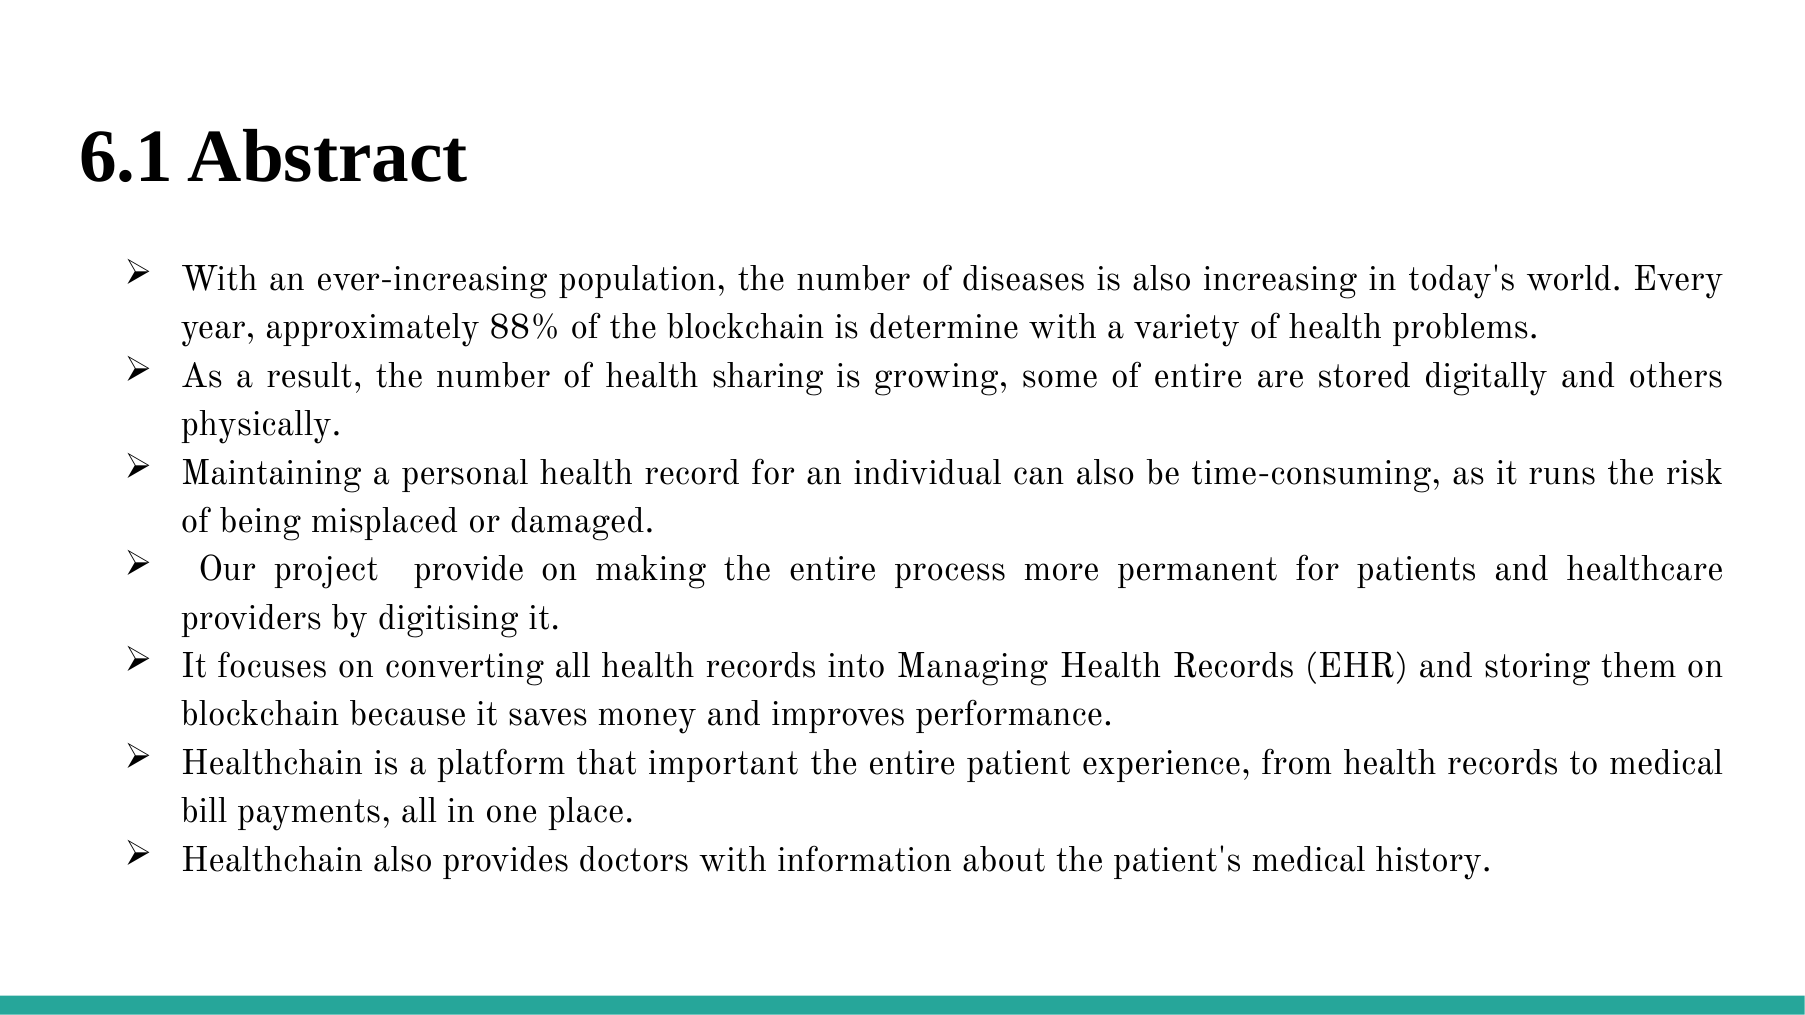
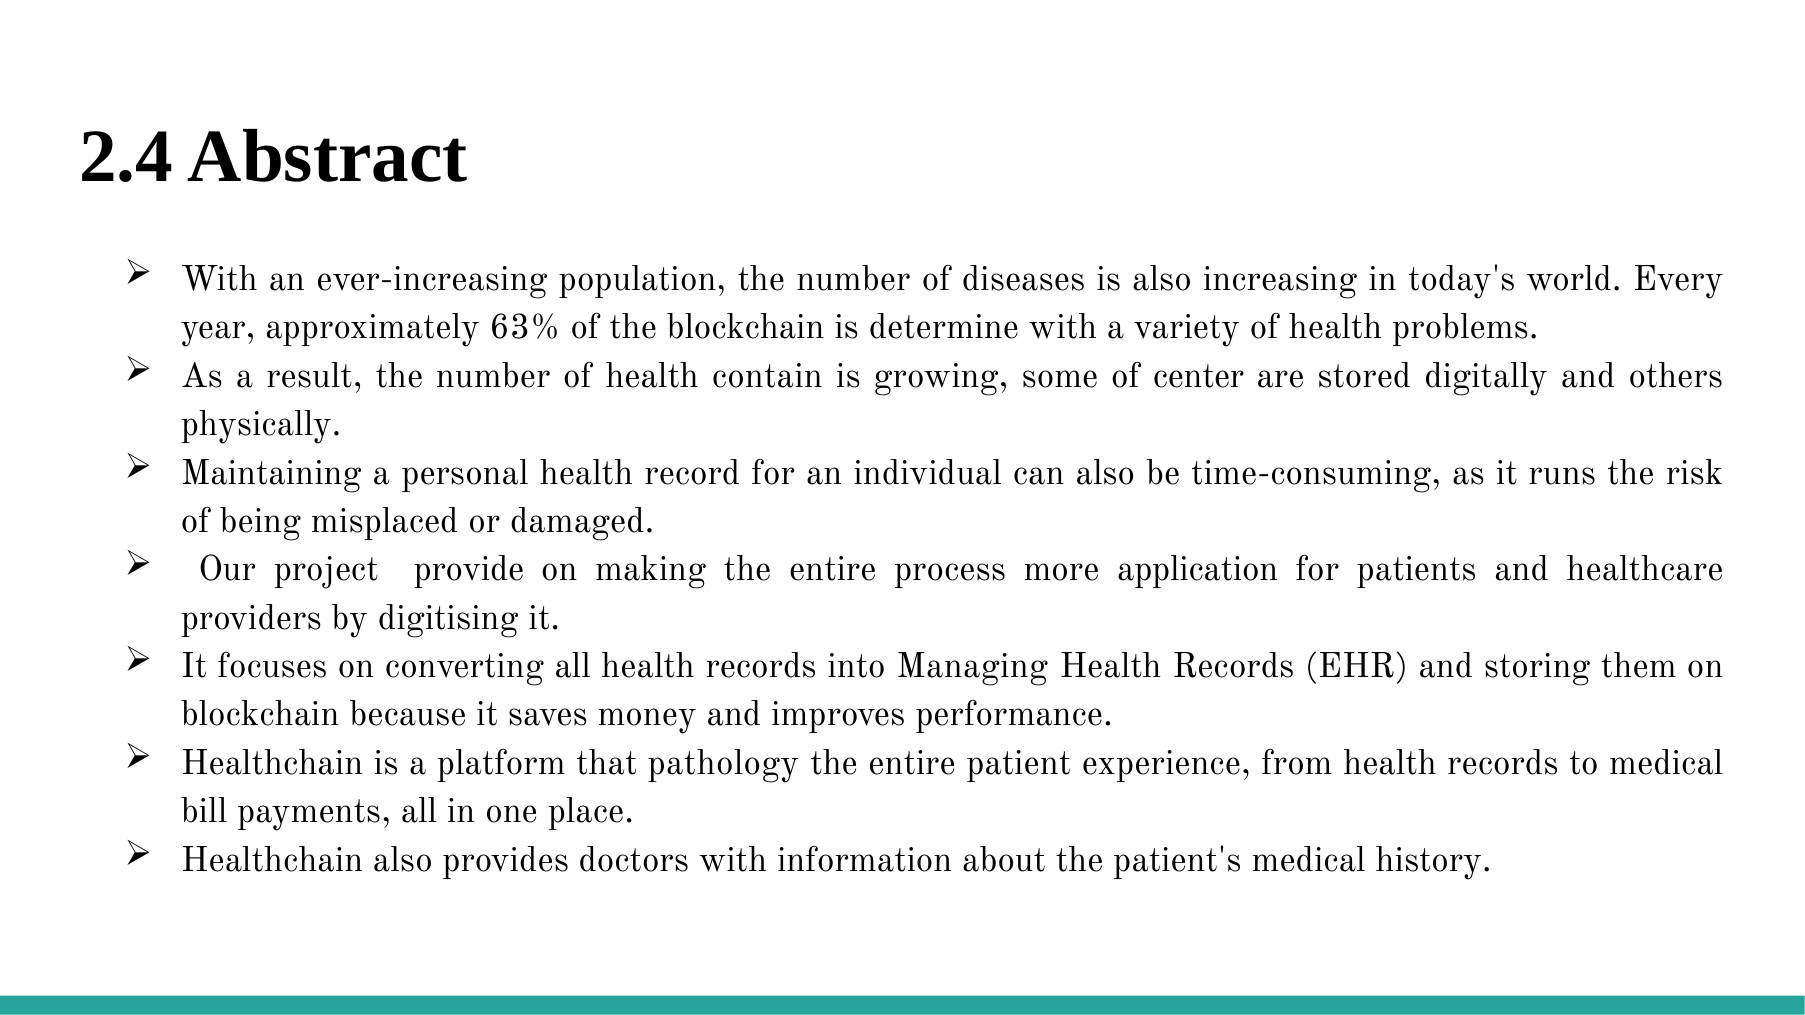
6.1: 6.1 -> 2.4 (126, 156)
88%: 88% -> 63% (525, 327)
sharing: sharing -> contain (767, 376)
of entire: entire -> center (1199, 376)
permanent: permanent -> application (1198, 569)
important: important -> pathology (723, 763)
